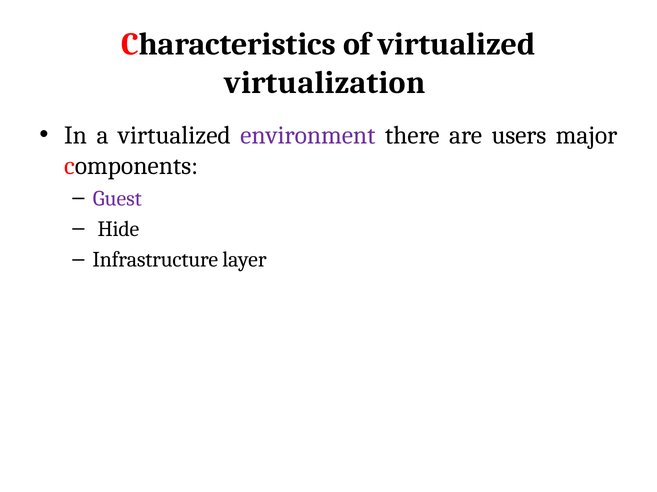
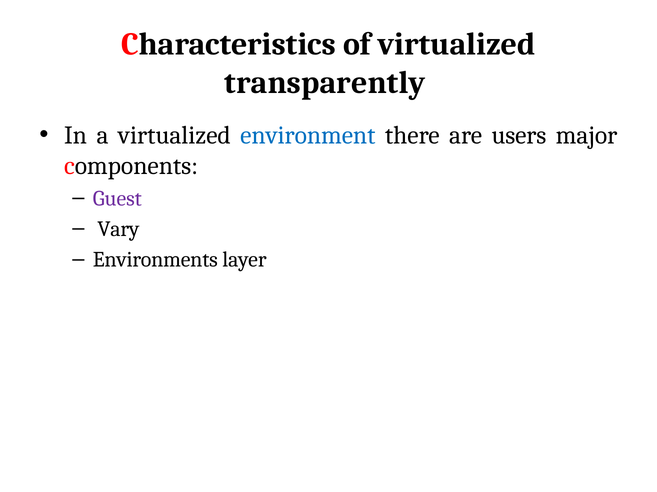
virtualization: virtualization -> transparently (325, 83)
environment colour: purple -> blue (308, 135)
Hide: Hide -> Vary (118, 229)
Infrastructure: Infrastructure -> Environments (155, 260)
